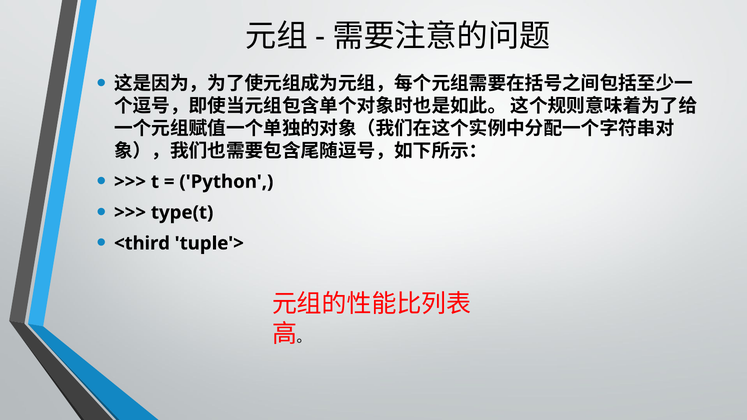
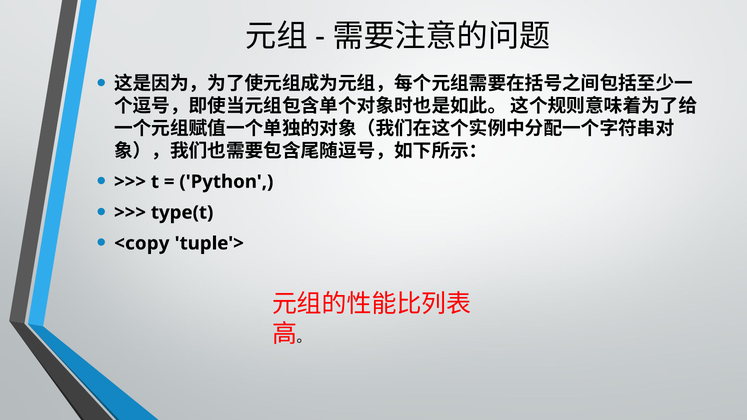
<third: <third -> <copy (142, 243)
